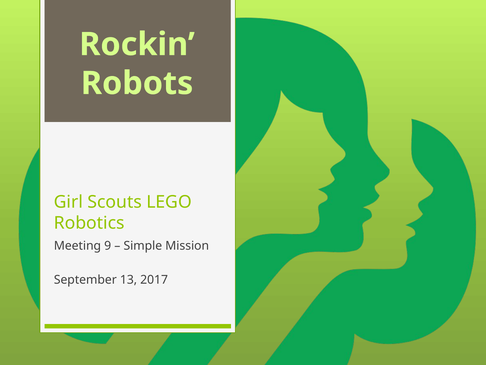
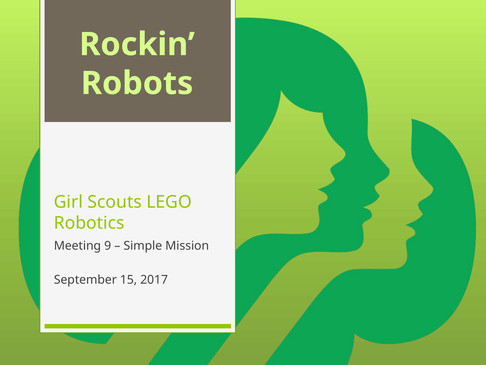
13: 13 -> 15 (129, 280)
